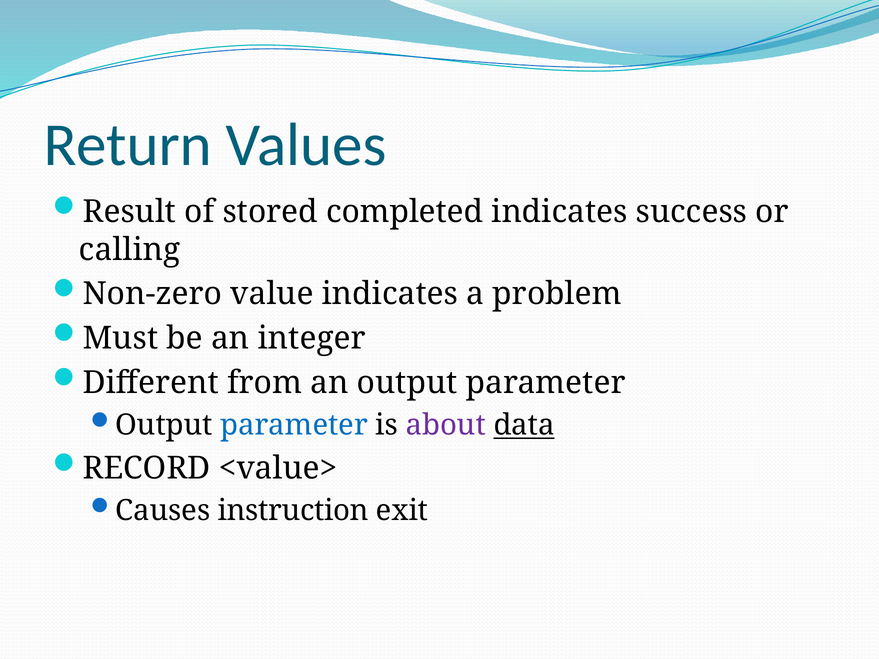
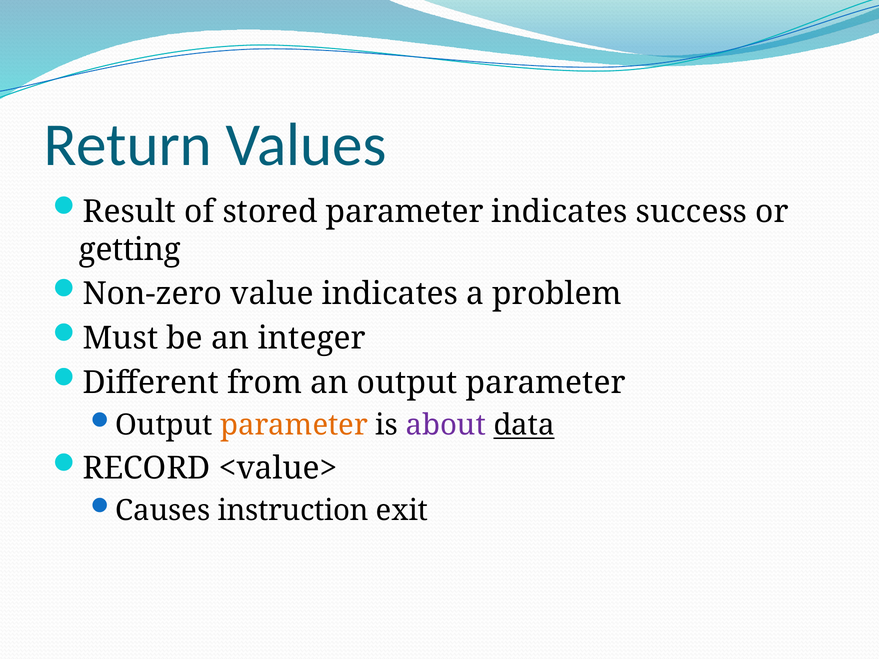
stored completed: completed -> parameter (405, 212)
calling: calling -> getting (130, 250)
parameter colour: blue -> orange (294, 425)
